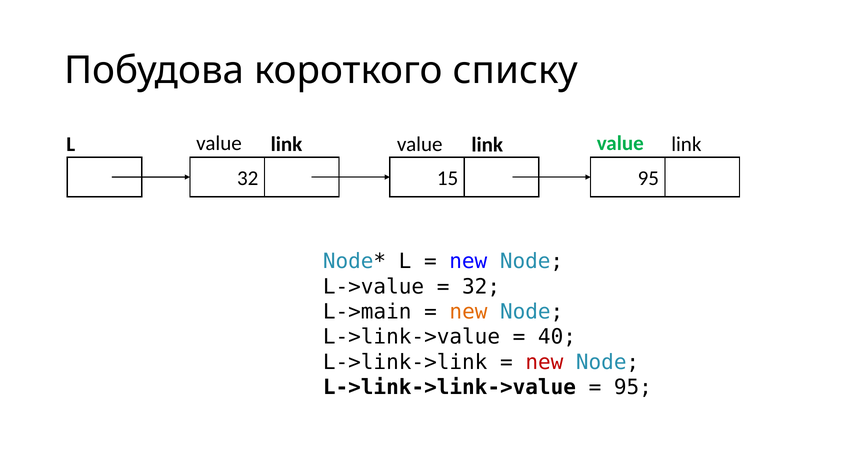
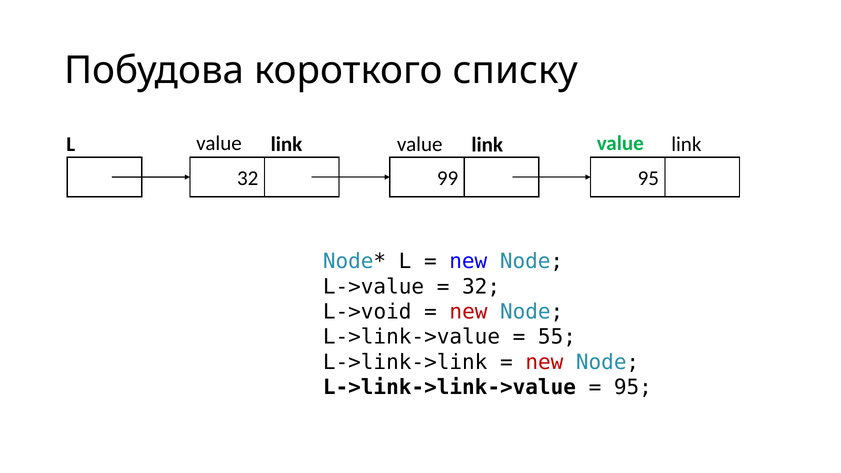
15: 15 -> 99 (448, 179)
L->main: L->main -> L->void (367, 312)
new colour: orange -> red (468, 312)
40: 40 -> 55 (557, 337)
